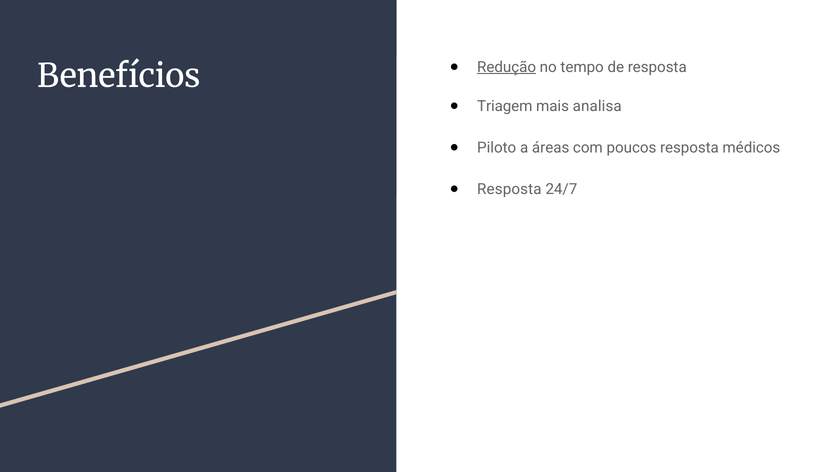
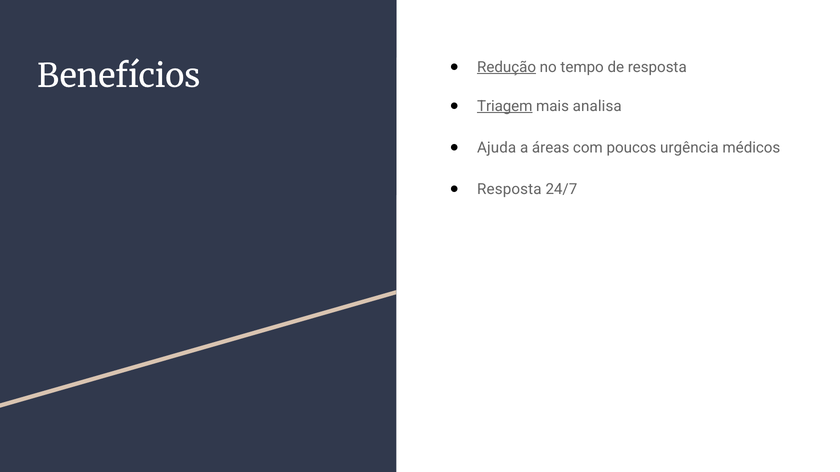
Triagem underline: none -> present (505, 106)
Piloto: Piloto -> Ajuda (497, 148)
poucos resposta: resposta -> urgência (689, 148)
